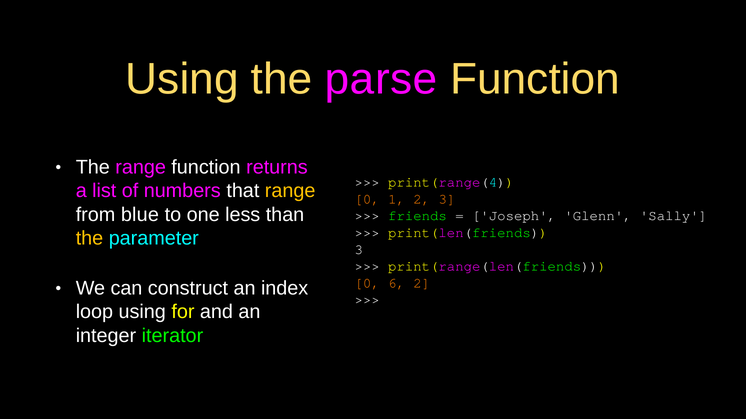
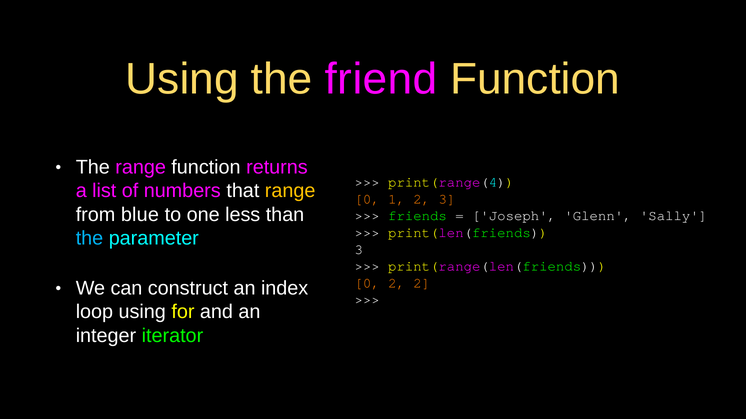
parse: parse -> friend (381, 80)
the colour: yellow -> light blue (90, 239)
0 6: 6 -> 2 (397, 283)
